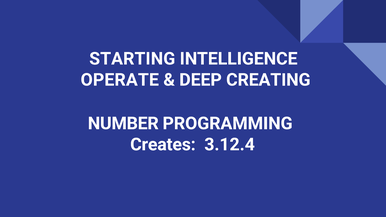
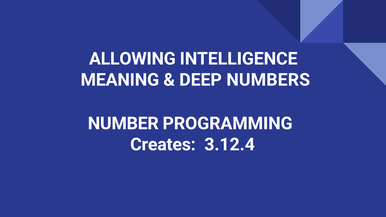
STARTING: STARTING -> ALLOWING (132, 59)
OPERATE: OPERATE -> MEANING (120, 80)
CREATING: CREATING -> NUMBERS (268, 80)
